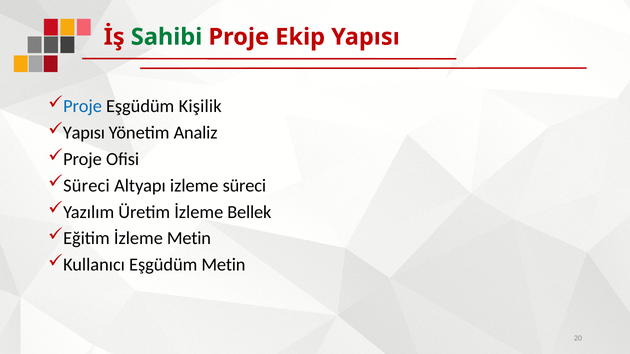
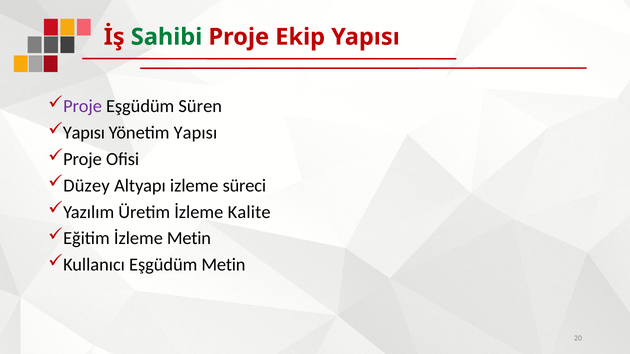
Proje colour: blue -> purple (83, 107)
Kişilik: Kişilik -> Süren (200, 107)
Yönetim Analiz: Analiz -> Yapısı (195, 133)
Süreci: Süreci -> Düzey (86, 186)
Bellek: Bellek -> Kalite (249, 212)
